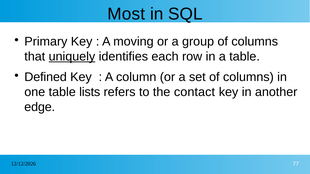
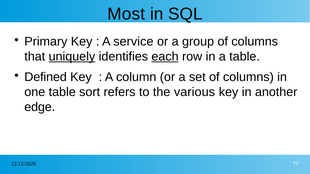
moving: moving -> service (133, 42)
each underline: none -> present (165, 57)
lists: lists -> sort (90, 92)
contact: contact -> various (195, 92)
